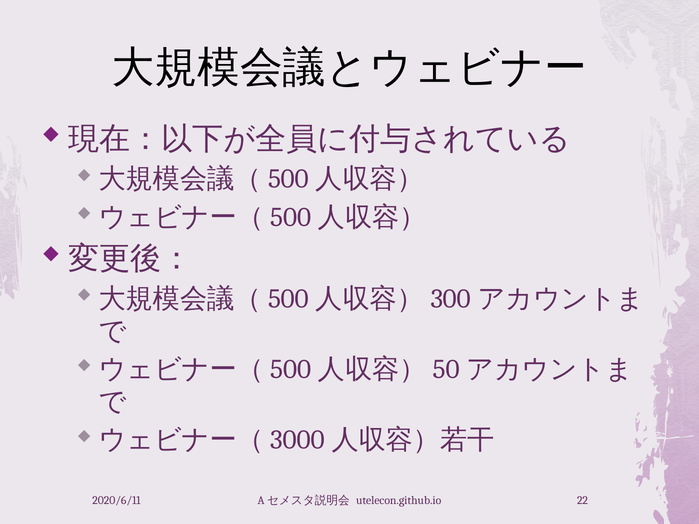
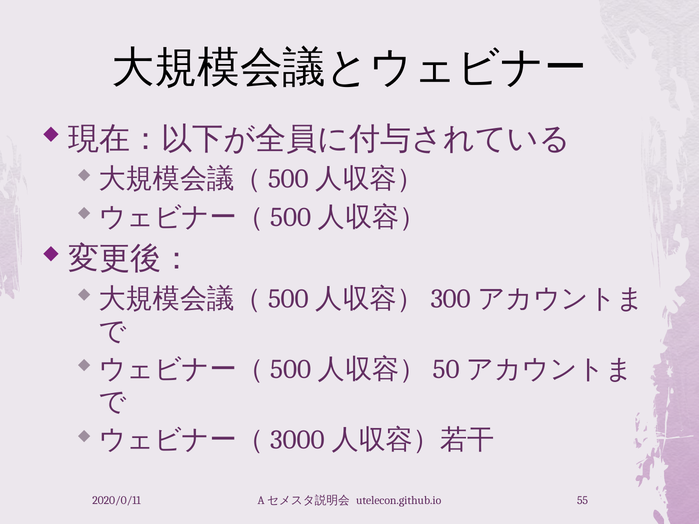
2020/6/11: 2020/6/11 -> 2020/0/11 (116, 501)
22: 22 -> 55 (583, 501)
